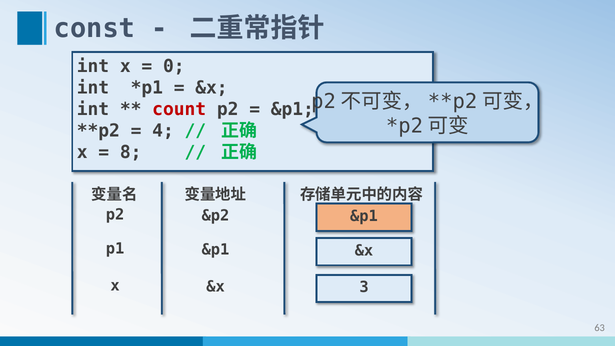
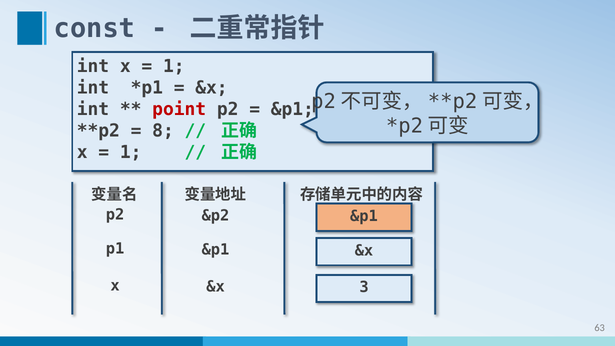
0: 0 -> 1 (174, 66)
count: count -> point (179, 109)
4: 4 -> 8 (163, 131)
8: 8 -> 1 (131, 152)
